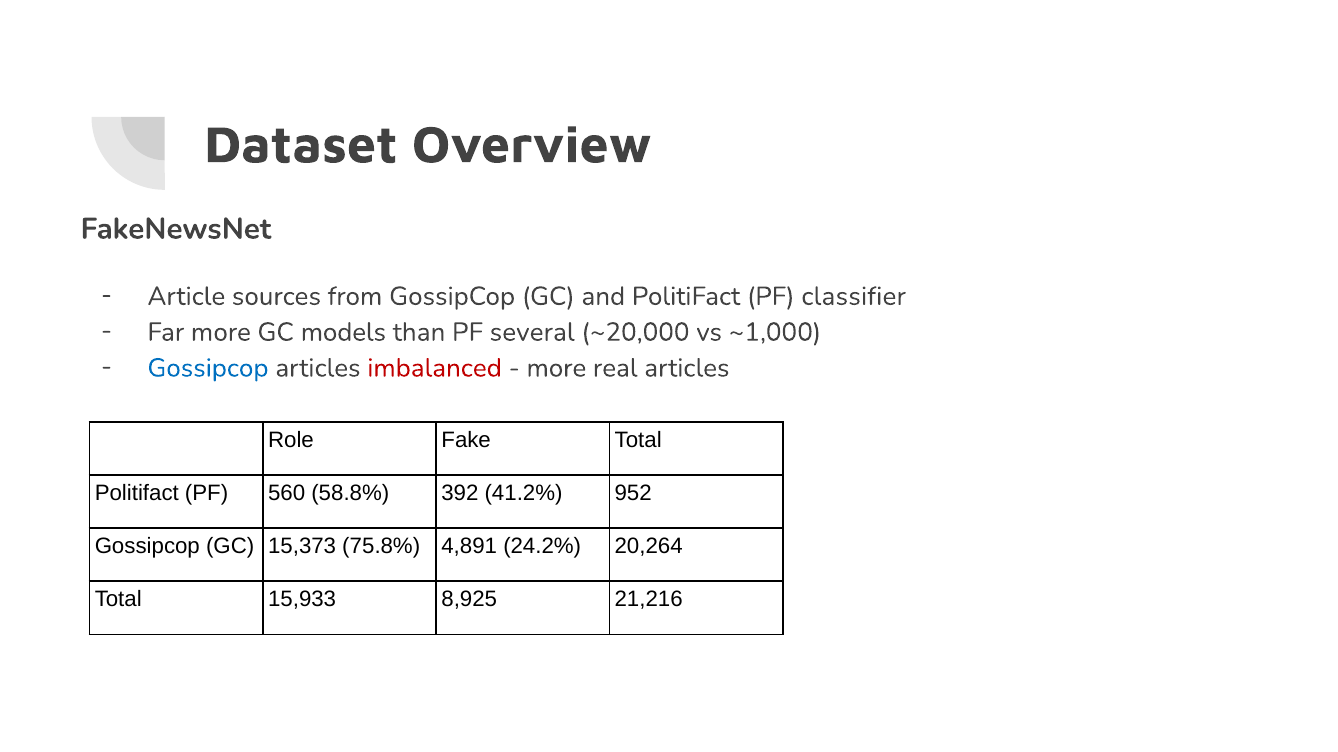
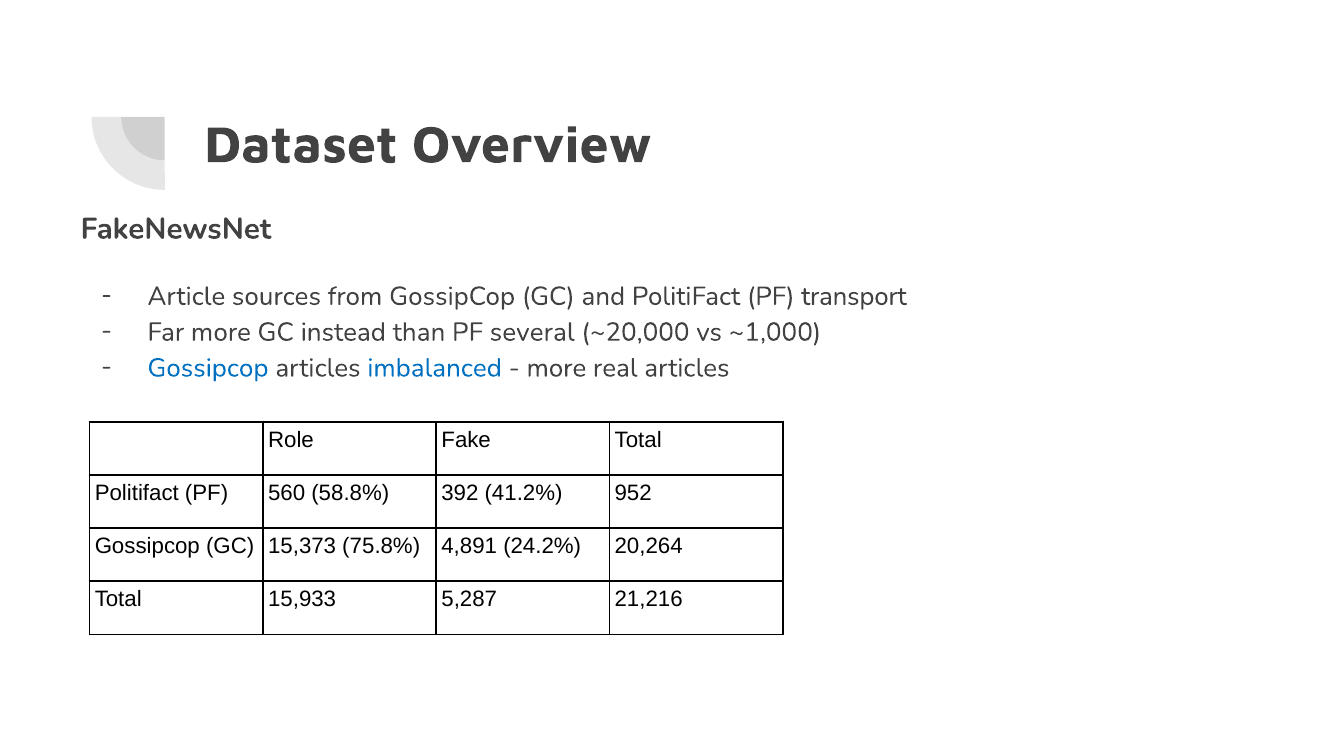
classifier: classifier -> transport (854, 297)
models: models -> instead (343, 332)
imbalanced colour: red -> blue (435, 368)
8,925: 8,925 -> 5,287 (469, 600)
